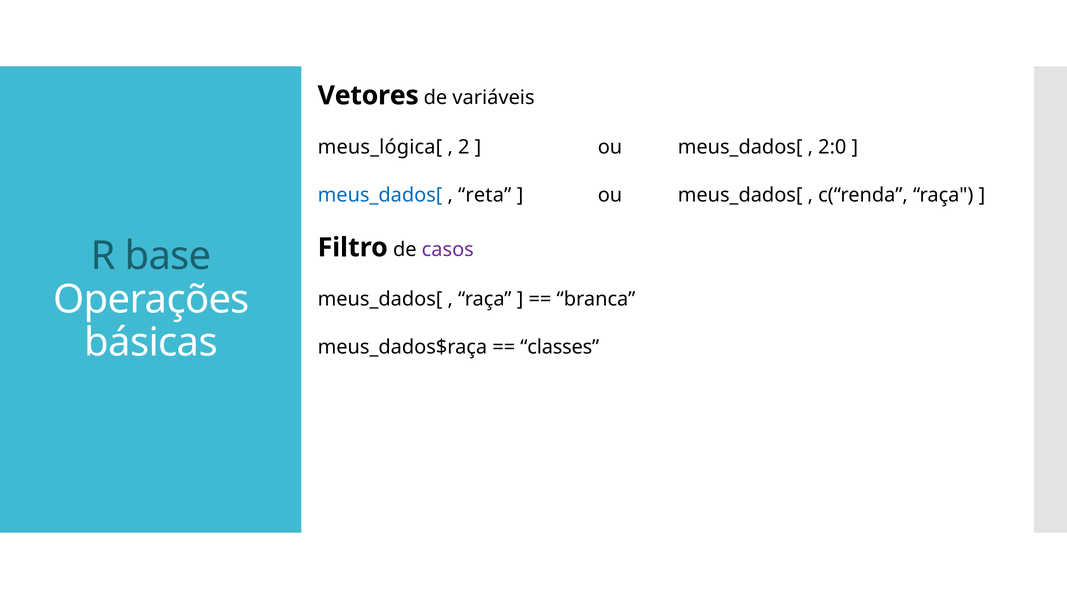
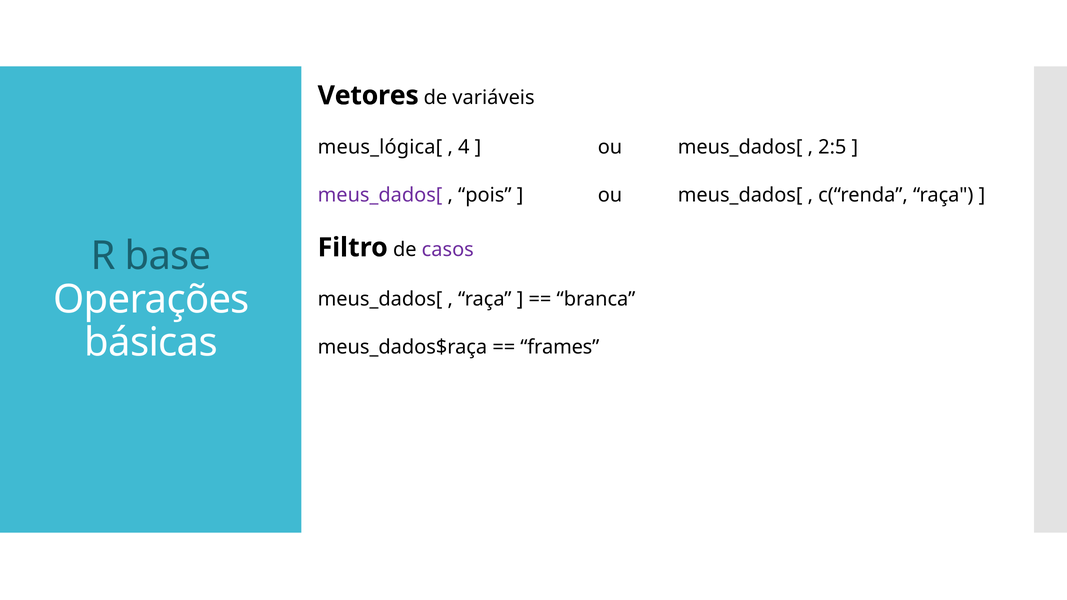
2: 2 -> 4 (464, 147)
2:0: 2:0 -> 2:5 (832, 147)
meus_dados[ colour: blue -> purple (380, 195)
reta: reta -> pois (485, 195)
classes: classes -> frames (560, 347)
